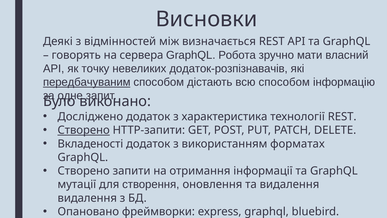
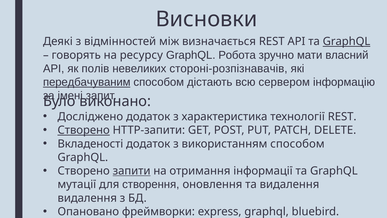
GraphQL underline: none -> present (347, 41)
сервера: сервера -> ресурсу (141, 55)
точку: точку -> полів (95, 69)
додаток-розпізнавачів: додаток-розпізнавачів -> стороні-розпізнавачів (228, 69)
всю способом: способом -> сервером (284, 82)
одне: одне -> імені (70, 96)
використанням форматах: форматах -> способом (297, 144)
запити underline: none -> present (132, 171)
